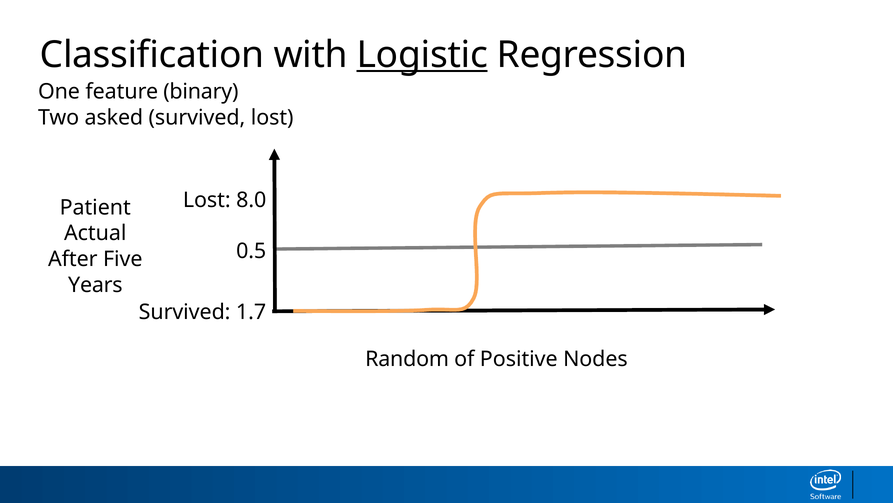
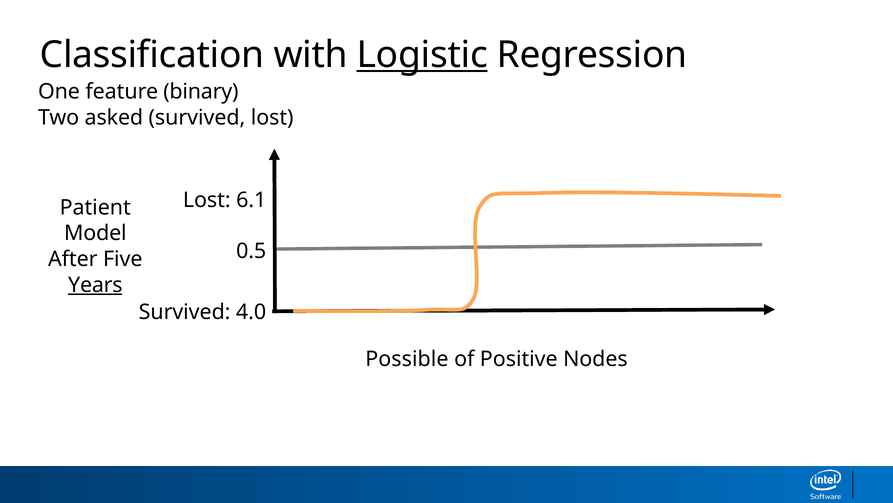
8.0: 8.0 -> 6.1 (251, 200)
Actual: Actual -> Model (95, 233)
Years underline: none -> present (95, 285)
1.7: 1.7 -> 4.0 (251, 312)
Random: Random -> Possible (407, 359)
